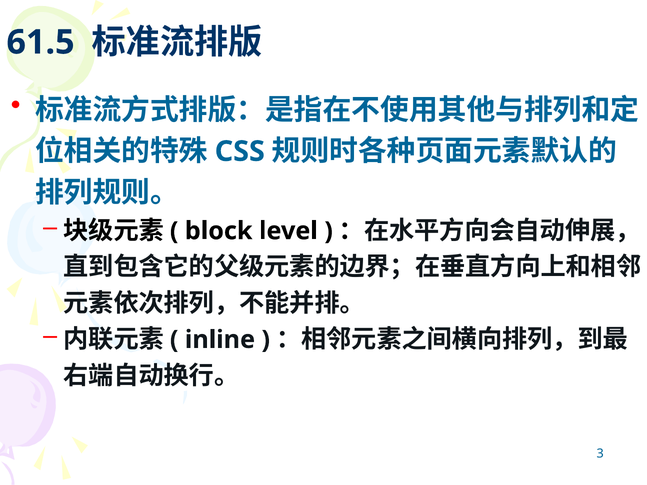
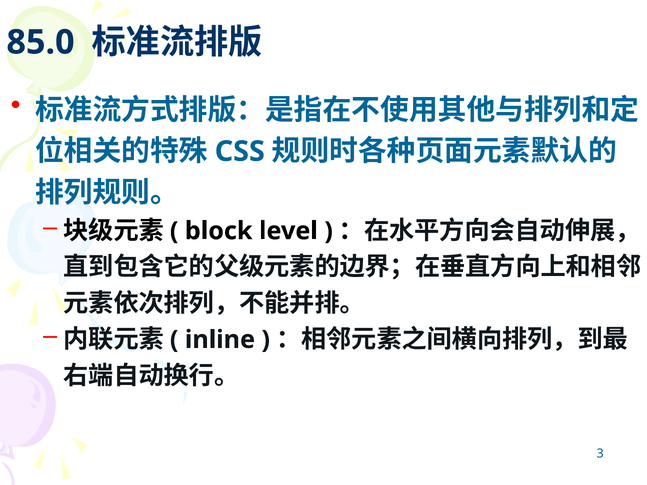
61.5: 61.5 -> 85.0 (41, 42)
